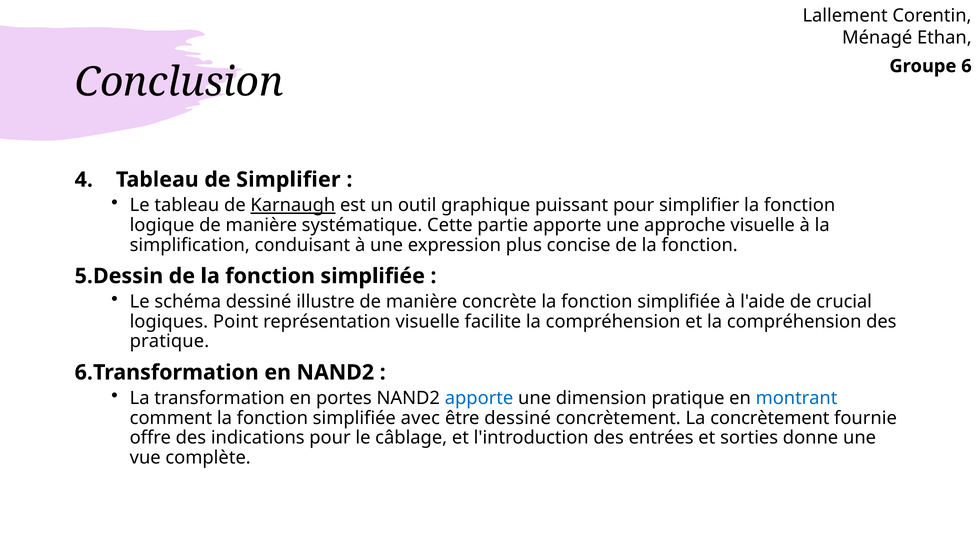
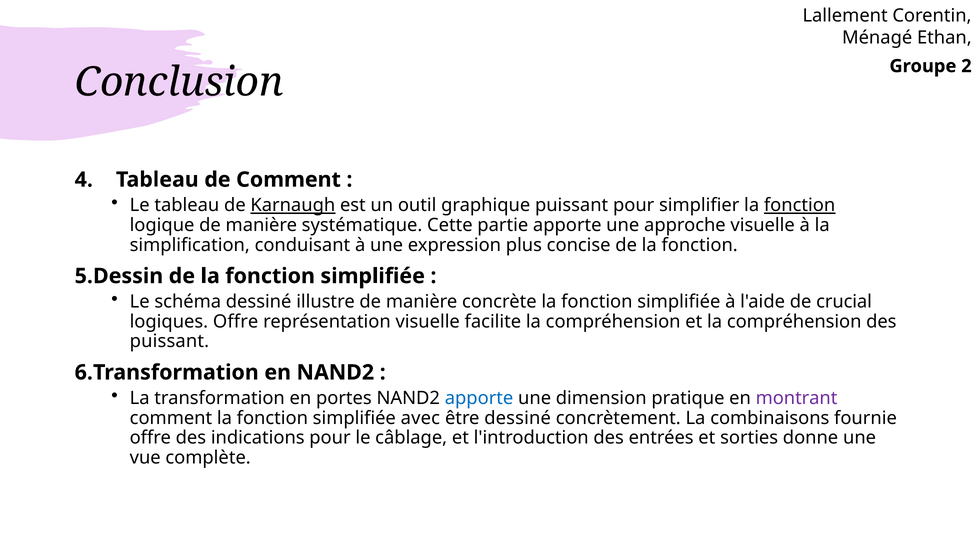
6: 6 -> 2 (966, 66)
de Simplifier: Simplifier -> Comment (288, 180)
fonction underline: none -> present (800, 205)
logiques Point: Point -> Offre (236, 321)
pratique: pratique -> puissant (169, 341)
montrant colour: blue -> purple (797, 398)
La concrètement: concrètement -> combinaisons (770, 418)
